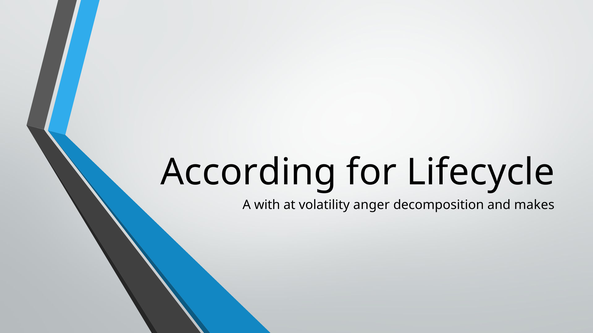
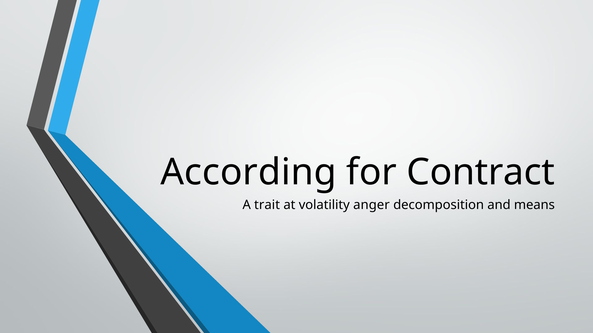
Lifecycle: Lifecycle -> Contract (481, 172)
with: with -> trait (267, 205)
makes: makes -> means (534, 205)
